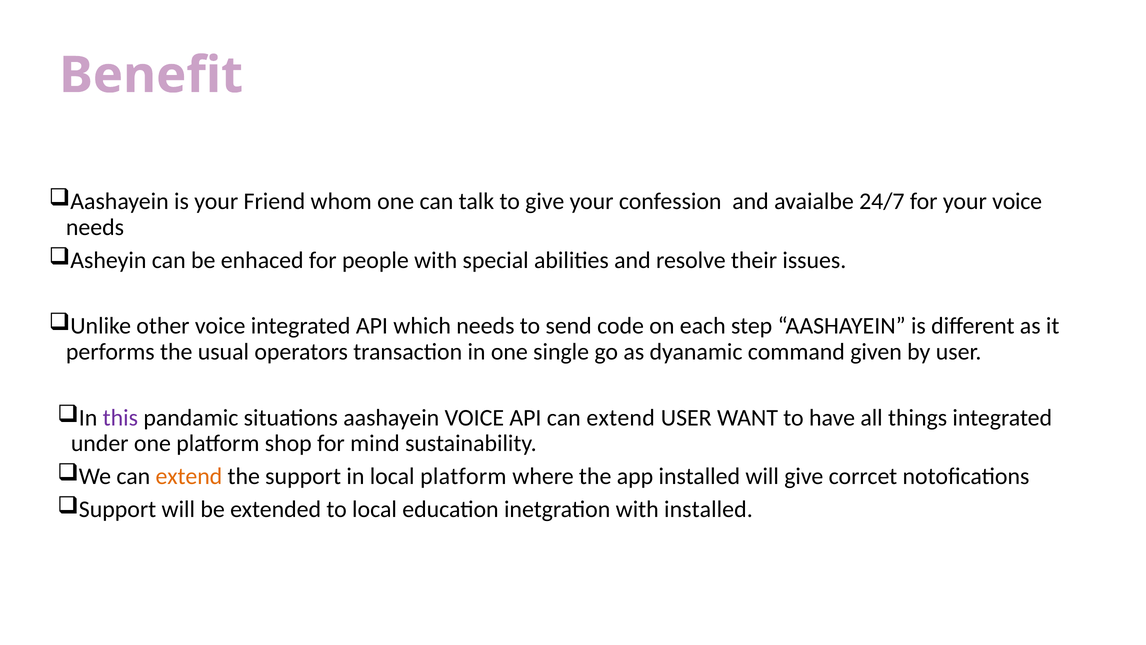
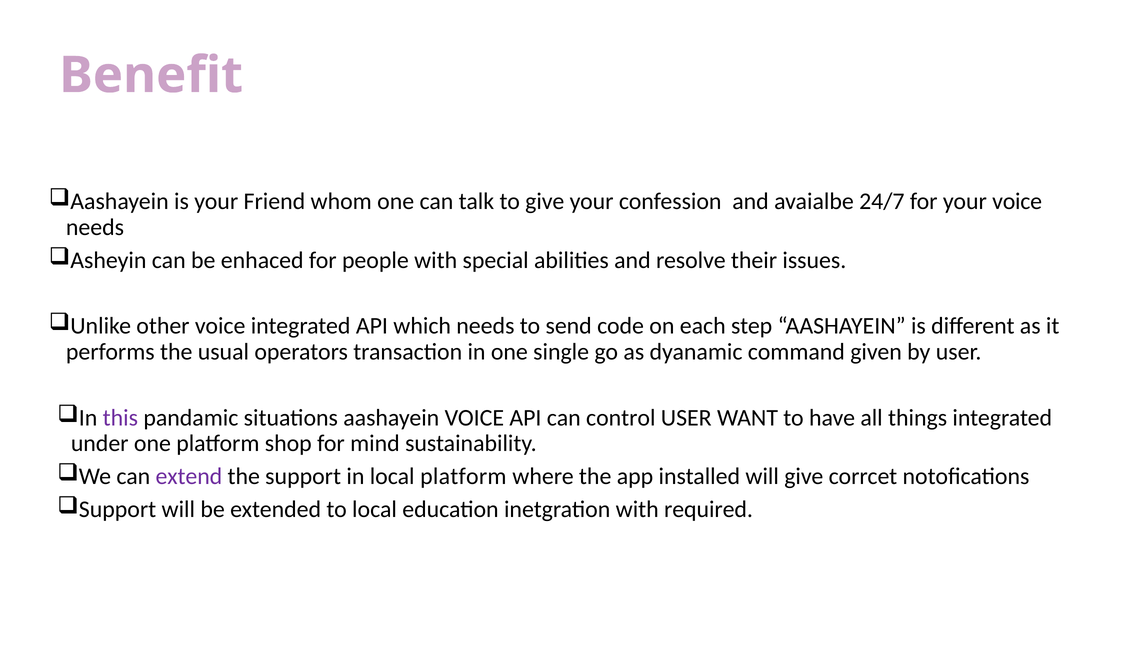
API can extend: extend -> control (621, 417)
extend colour: orange -> purple (189, 476)
with installed: installed -> required (709, 509)
